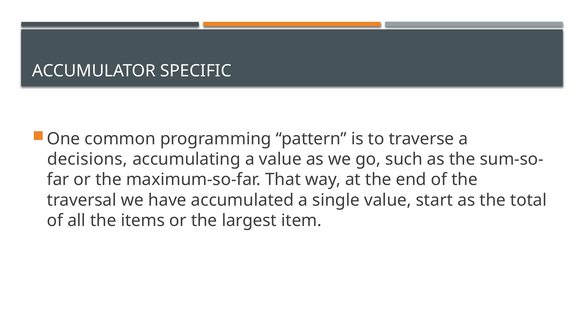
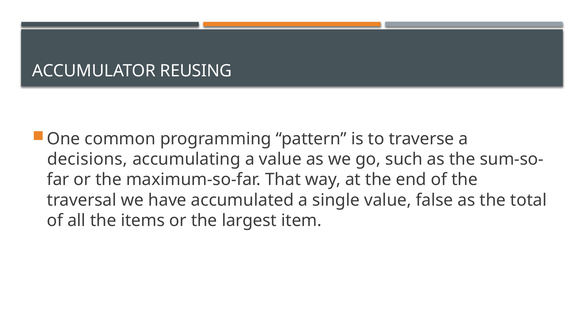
SPECIFIC: SPECIFIC -> REUSING (196, 71)
start: start -> false (434, 200)
